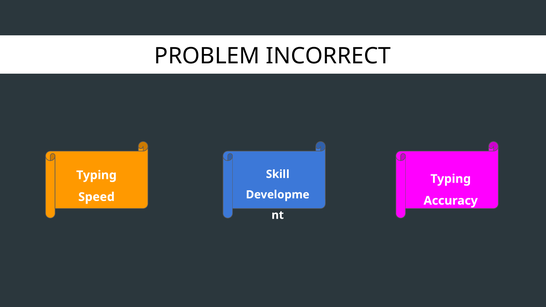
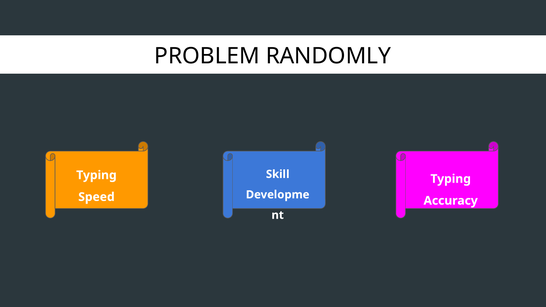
INCORRECT: INCORRECT -> RANDOMLY (328, 56)
